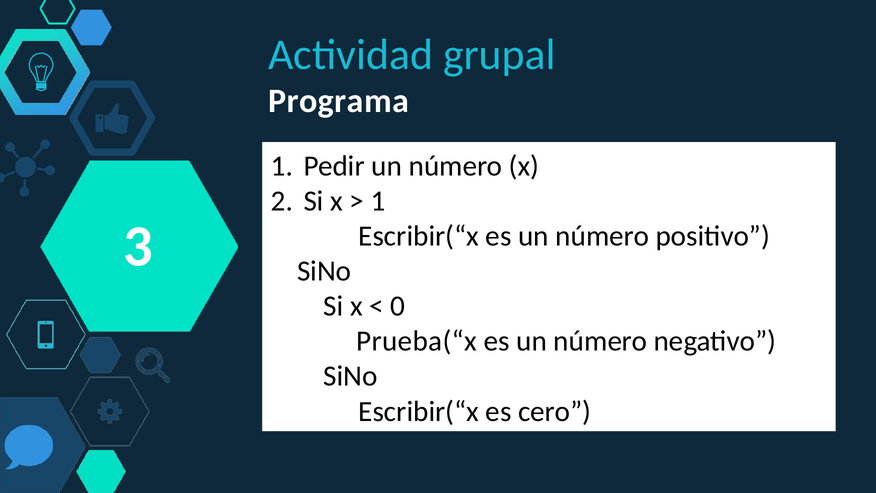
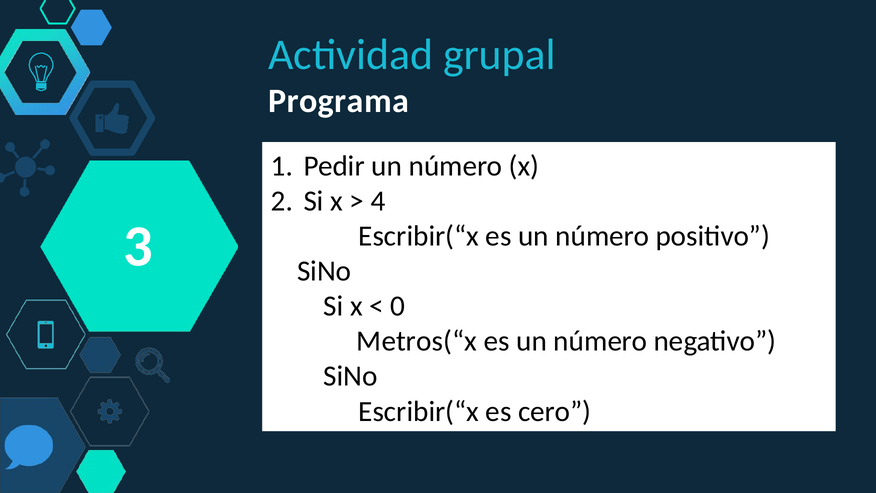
1: 1 -> 4 (378, 201)
Prueba(“x: Prueba(“x -> Metros(“x (417, 341)
